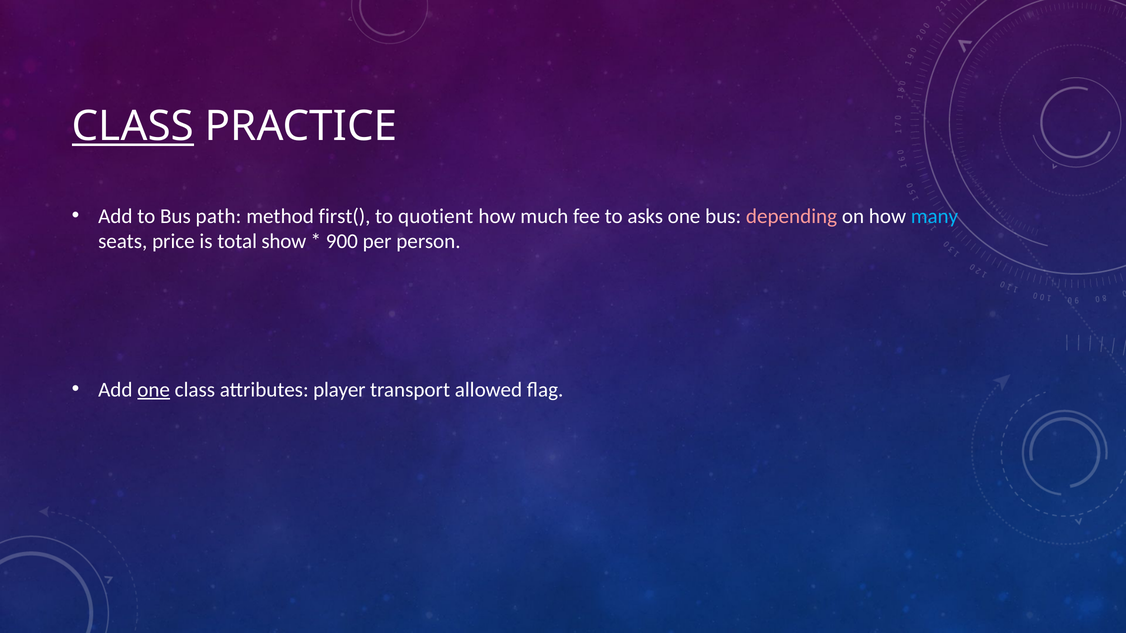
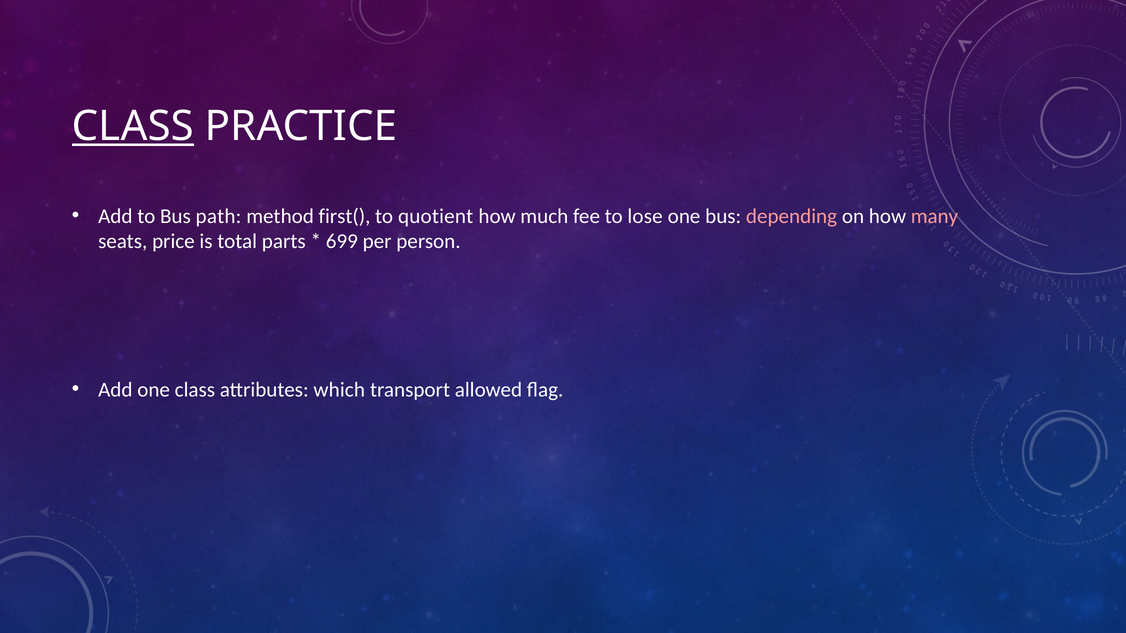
asks: asks -> lose (645, 216)
many colour: light blue -> pink (934, 216)
show: show -> parts (284, 242)
900: 900 -> 699 (342, 242)
one underline: present -> none (154, 390)
player: player -> which (339, 390)
